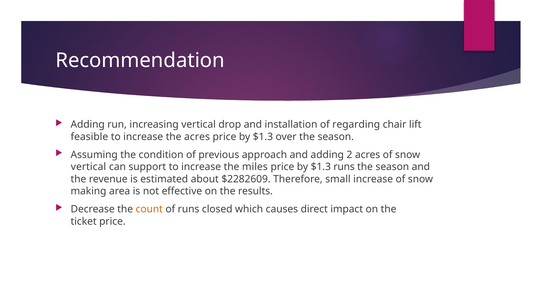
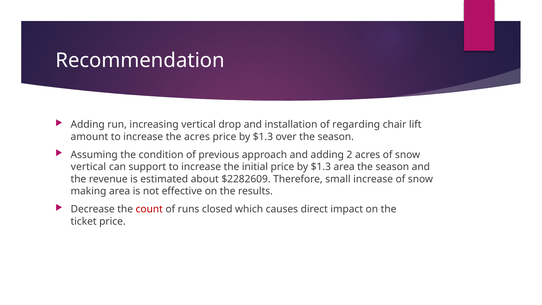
feasible: feasible -> amount (89, 137)
miles: miles -> initial (255, 167)
$1.3 runs: runs -> area (344, 167)
count colour: orange -> red (149, 209)
